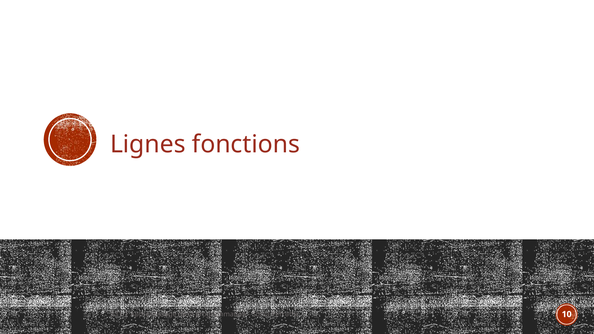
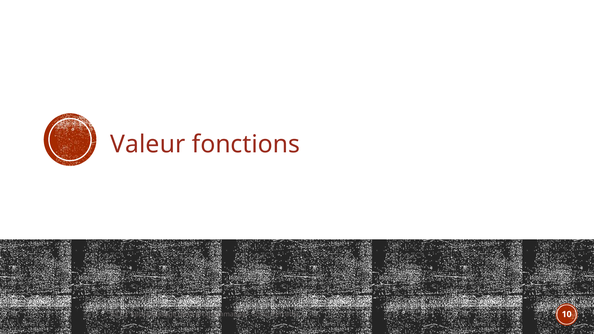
Lignes: Lignes -> Valeur (148, 144)
